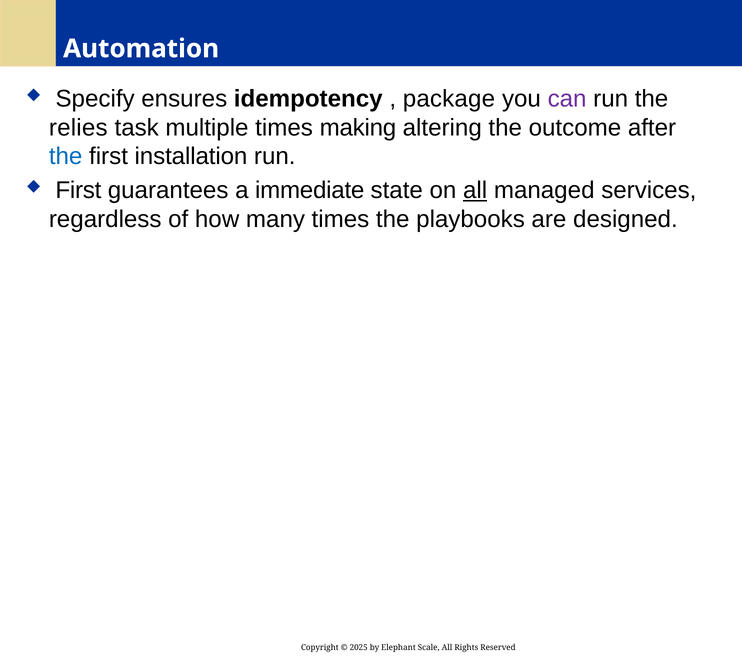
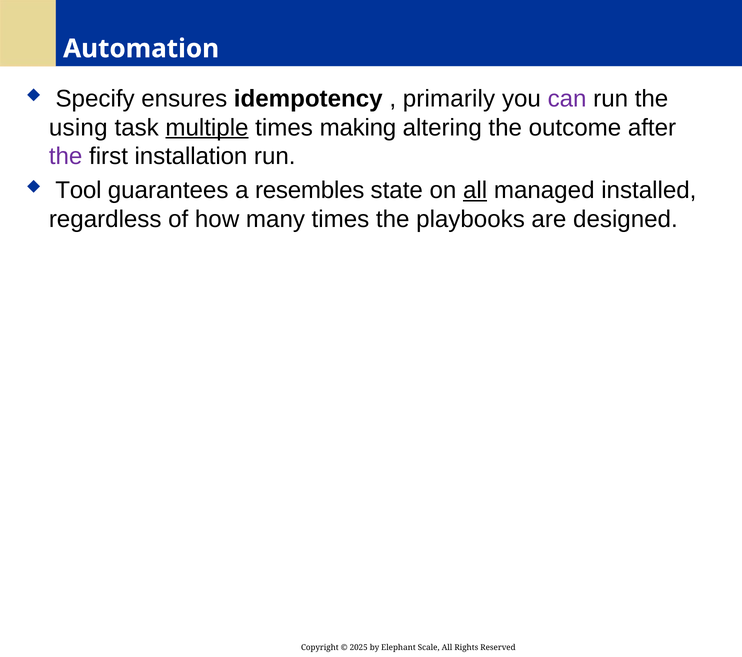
package: package -> primarily (449, 99)
relies: relies -> using (78, 128)
multiple underline: none -> present (207, 128)
the colour: blue -> purple (66, 157)
First: First -> Tool (78, 190)
immediate: immediate -> resembles (310, 190)
services: services -> installed (649, 190)
